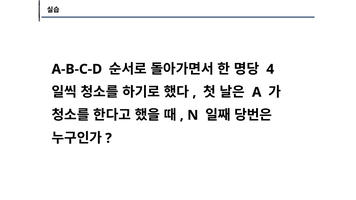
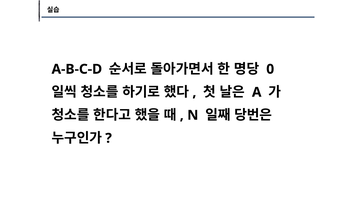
4: 4 -> 0 (270, 69)
